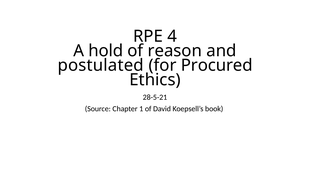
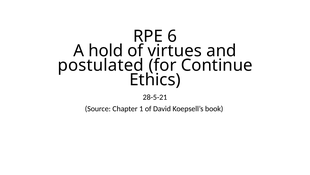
4: 4 -> 6 (172, 36)
reason: reason -> virtues (175, 51)
Procured: Procured -> Continue (217, 65)
